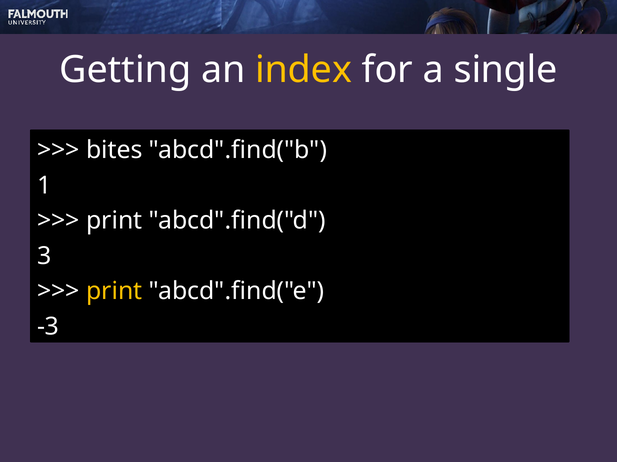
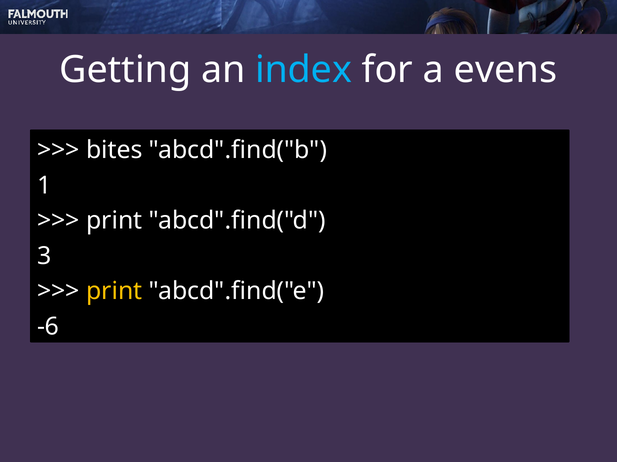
index colour: yellow -> light blue (304, 70)
single: single -> evens (505, 70)
-3: -3 -> -6 (48, 327)
